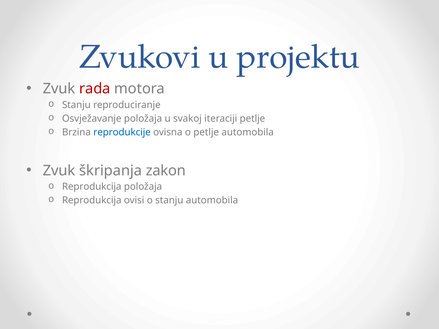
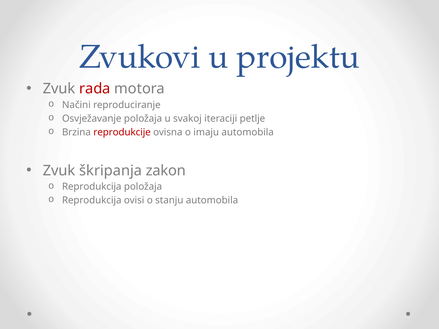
Stanju: Stanju -> Načini (76, 105)
reprodukcije colour: blue -> red (122, 132)
o petlje: petlje -> imaju (206, 132)
